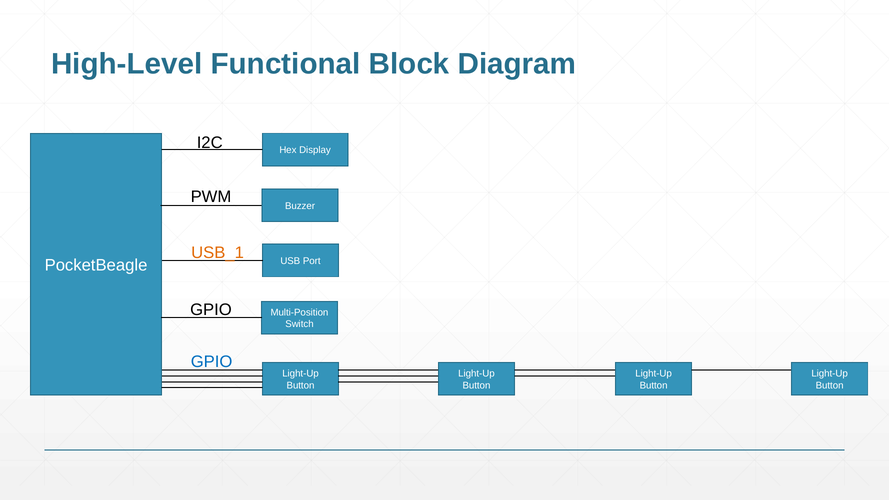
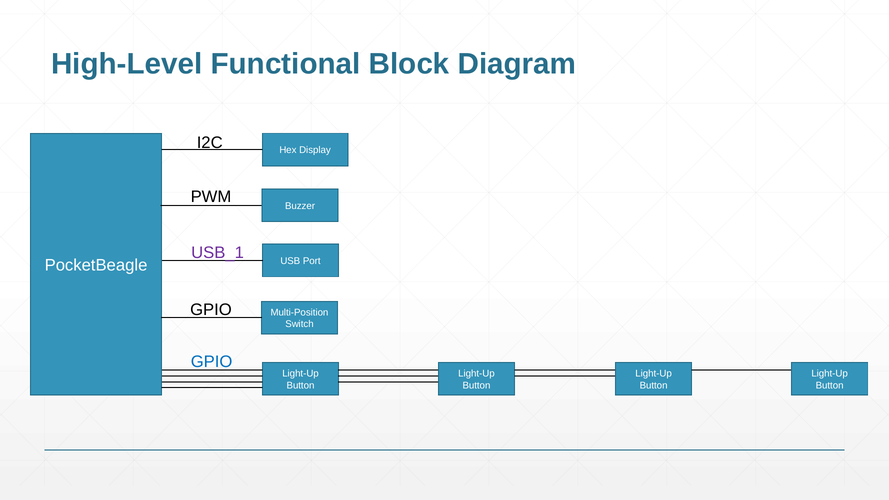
USB_1 colour: orange -> purple (218, 253)
